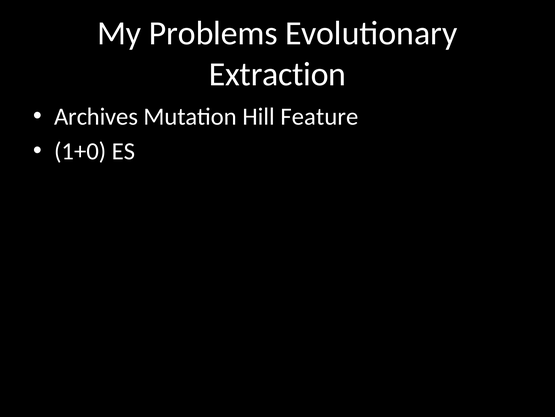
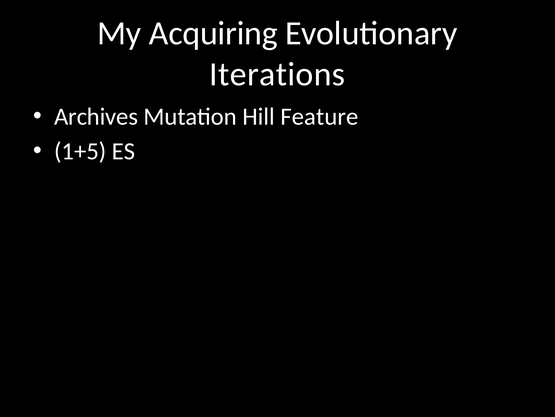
Problems: Problems -> Acquiring (213, 33)
Extraction: Extraction -> Iterations (277, 74)
1+0: 1+0 -> 1+5 (80, 151)
